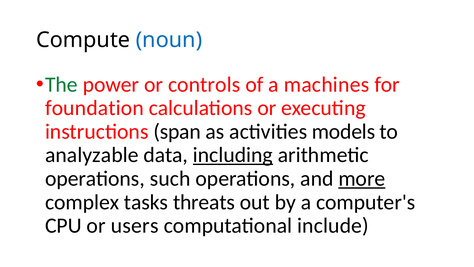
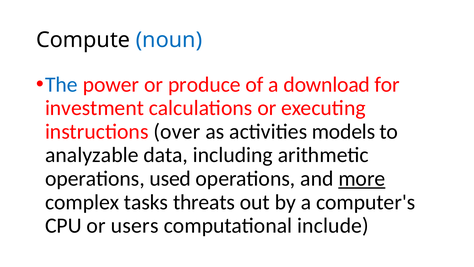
The colour: green -> blue (61, 84)
controls: controls -> produce (204, 84)
machines: machines -> download (327, 84)
foundation: foundation -> investment (94, 108)
span: span -> over (177, 131)
including underline: present -> none (233, 155)
such: such -> used (170, 178)
